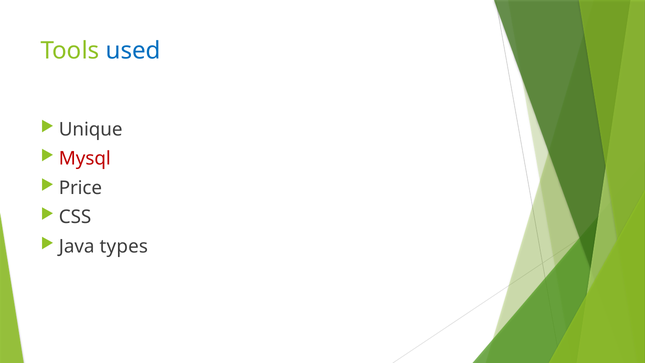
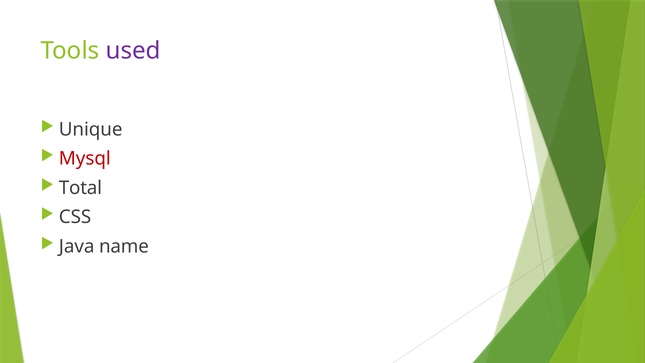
used colour: blue -> purple (133, 51)
Price: Price -> Total (80, 188)
types: types -> name (124, 246)
